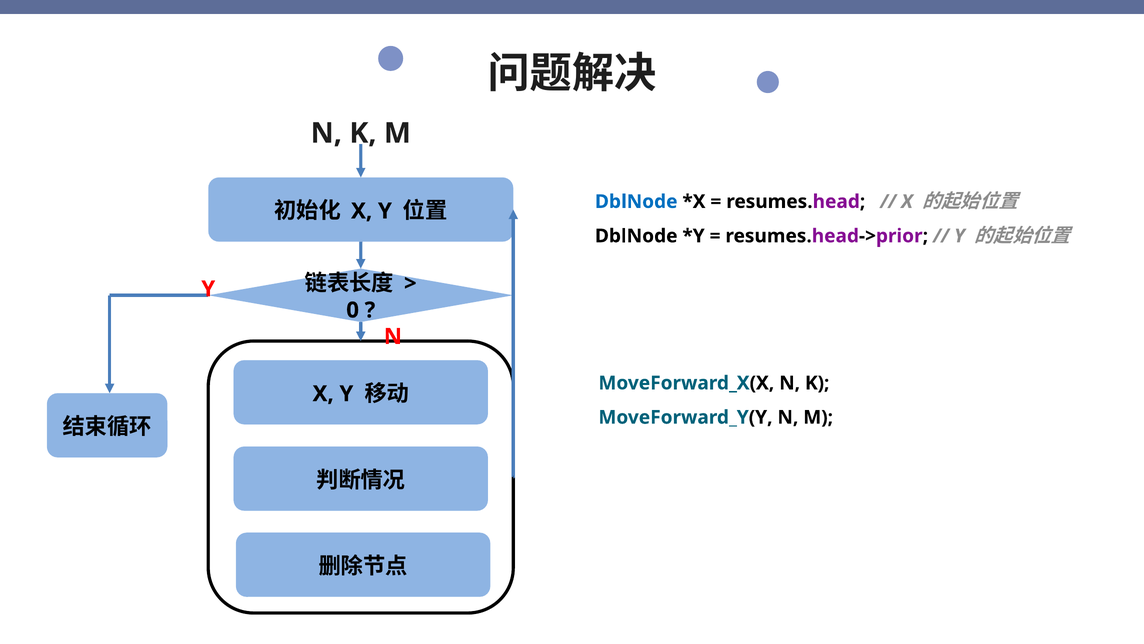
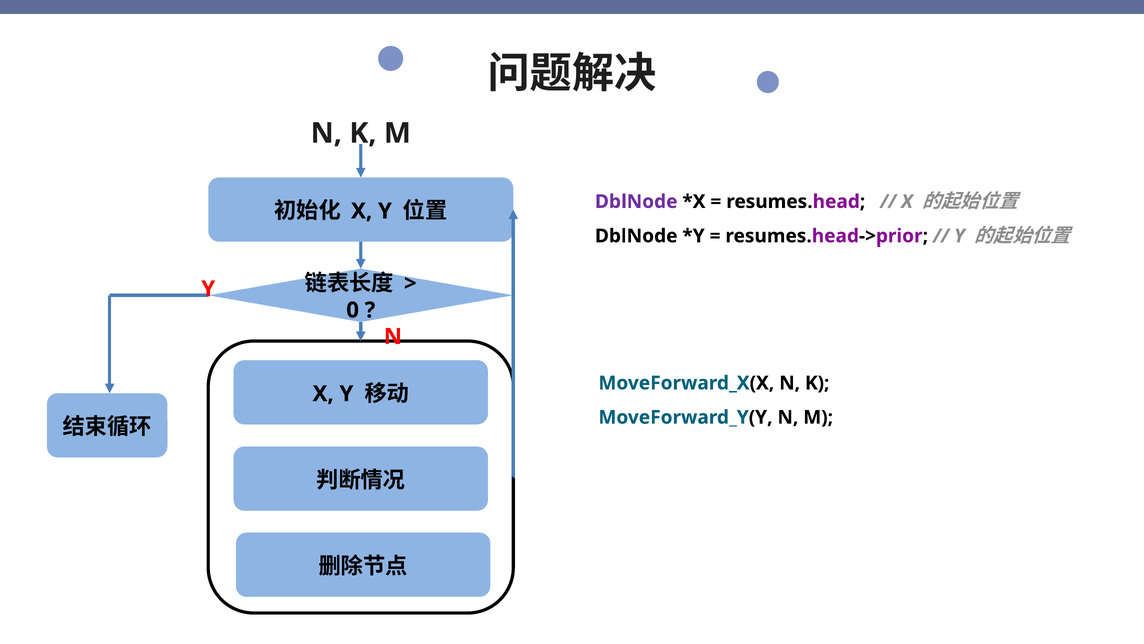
DblNode colour: blue -> purple (636, 201)
